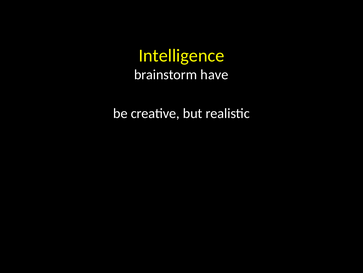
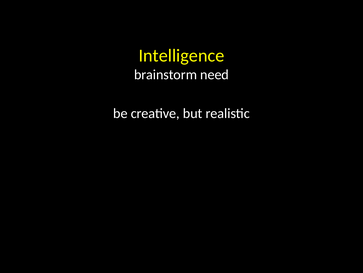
have: have -> need (215, 74)
